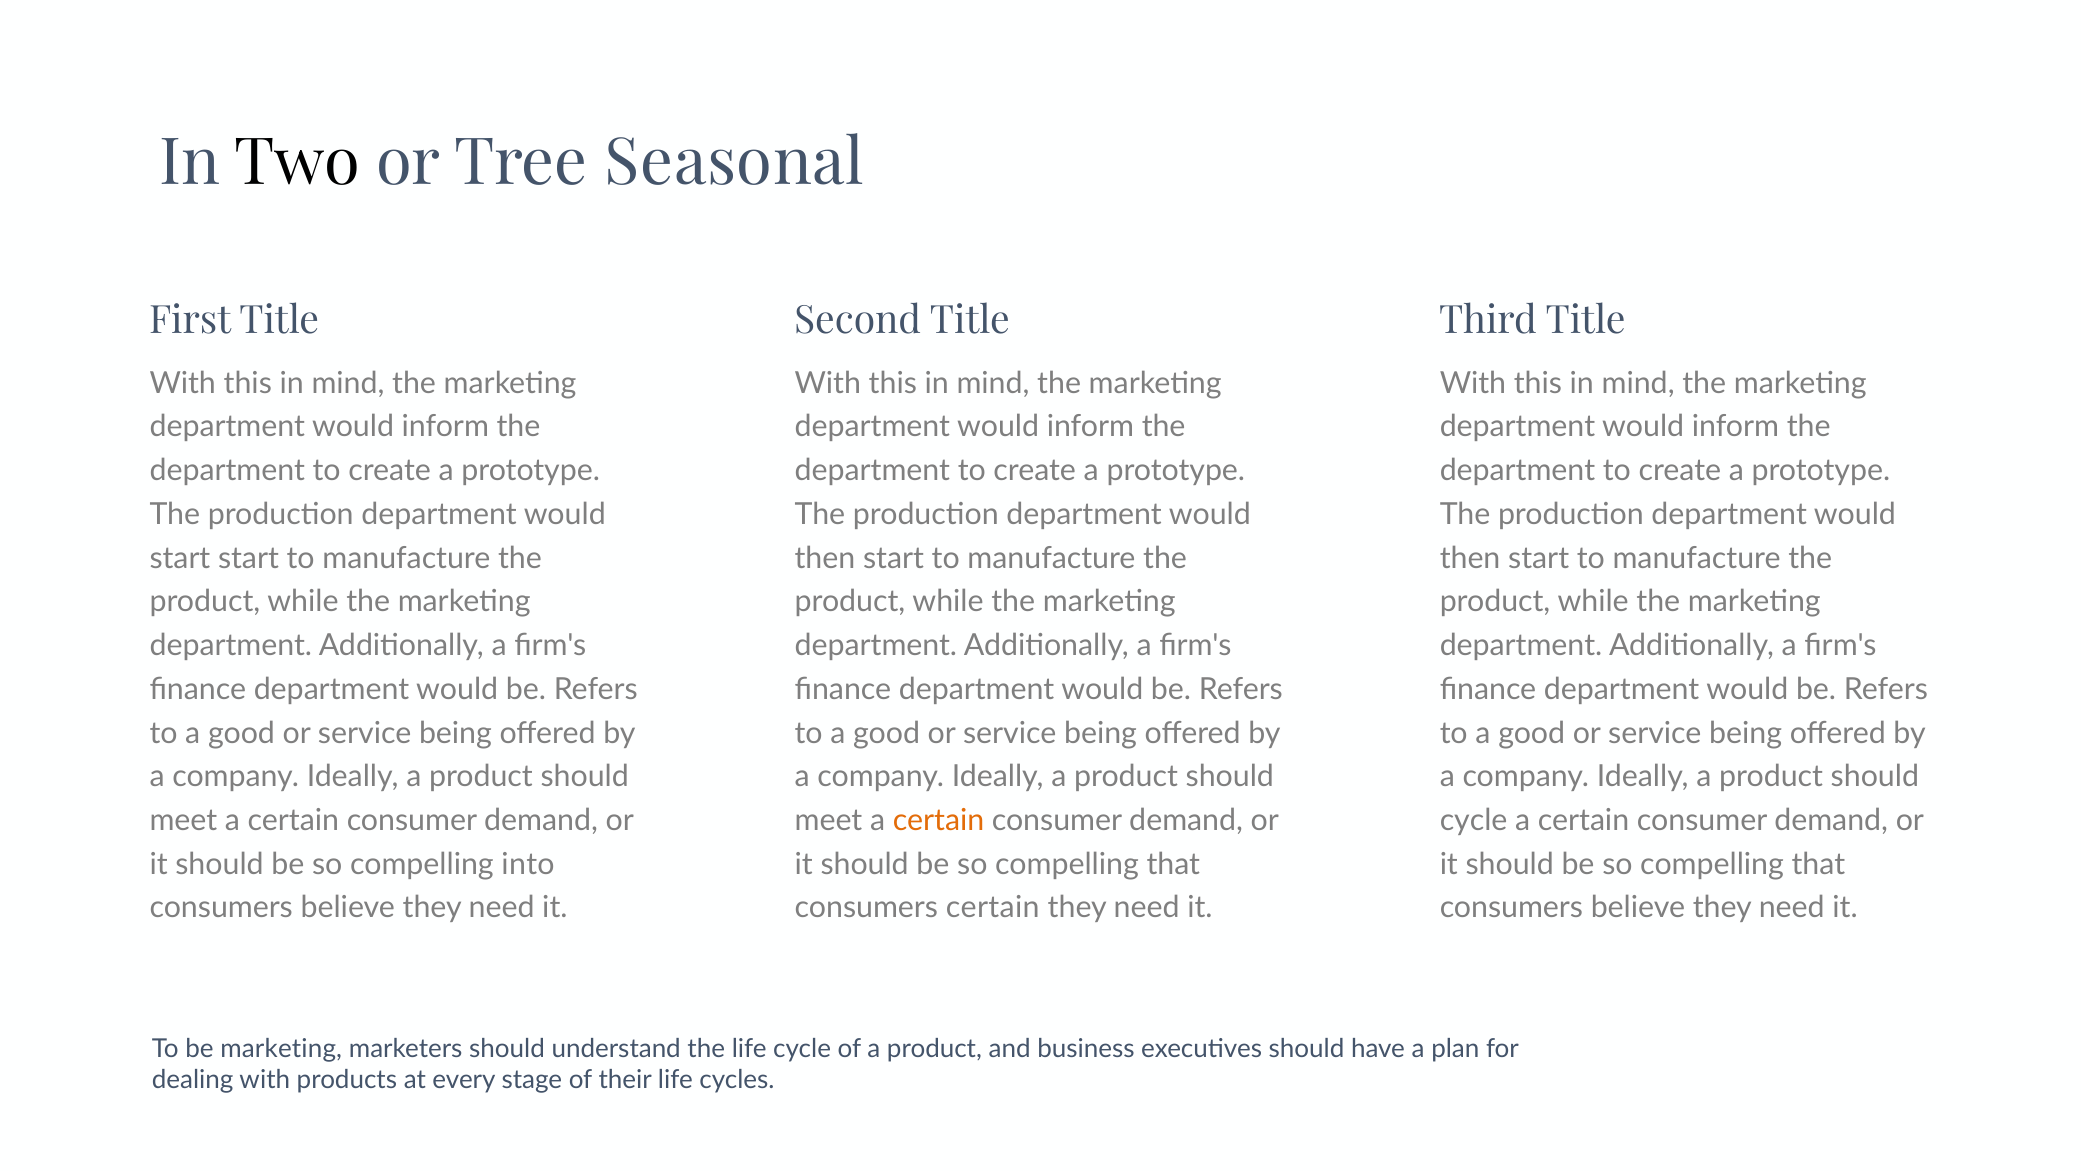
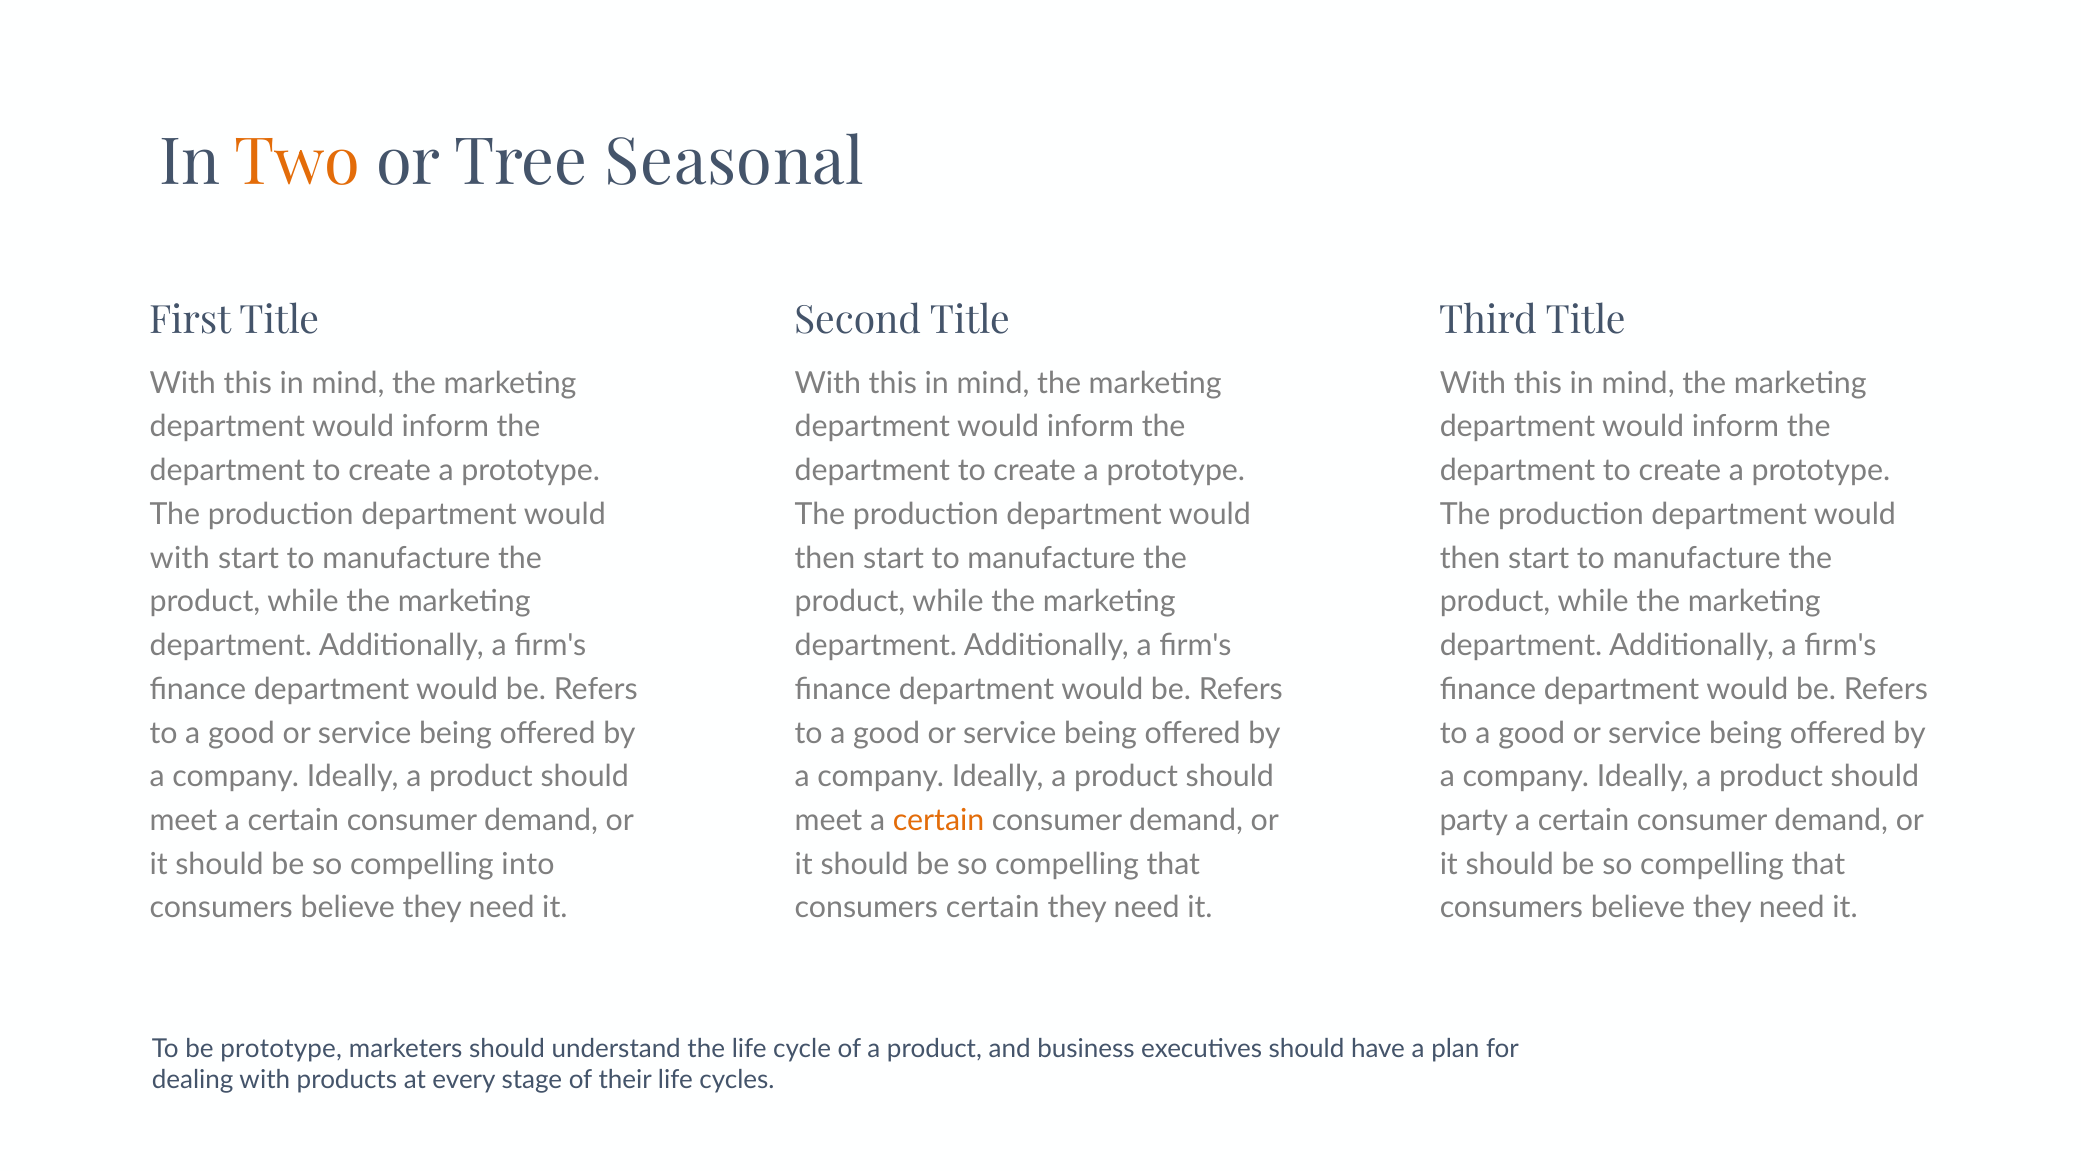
Two colour: black -> orange (297, 163)
start: start -> with (180, 558)
cycle: cycle -> party (1474, 820)
be marketing: marketing -> prototype (281, 1048)
